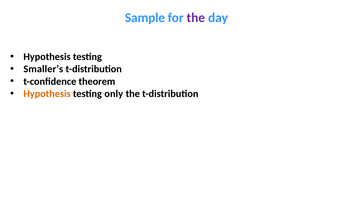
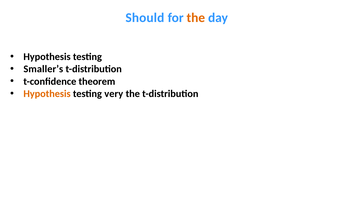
Sample: Sample -> Should (145, 18)
the colour: purple -> orange (196, 18)
only: only -> very (114, 94)
